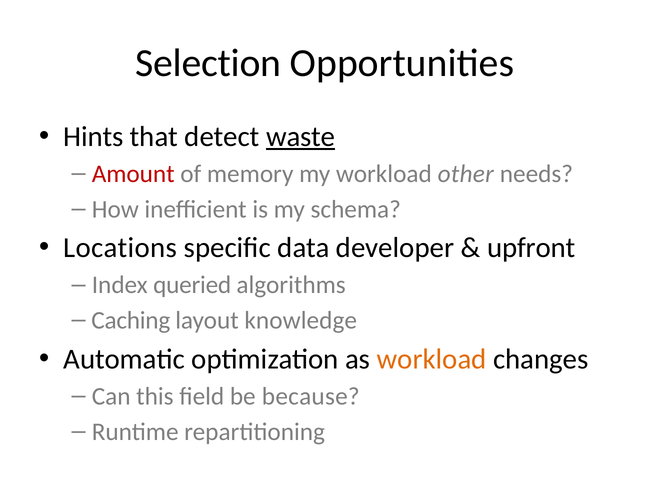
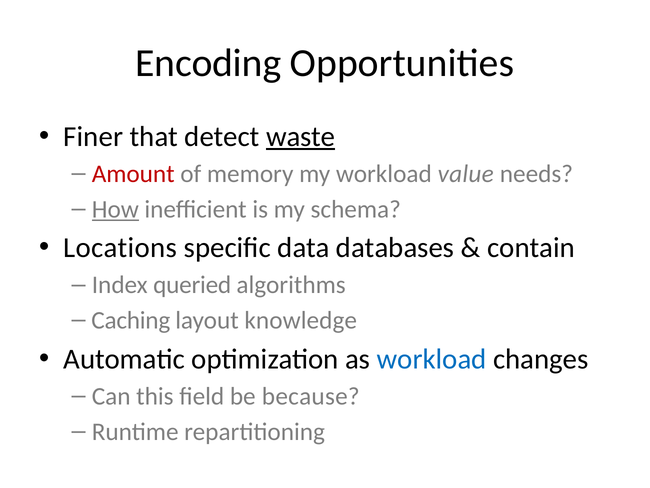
Selection: Selection -> Encoding (208, 63)
Hints: Hints -> Finer (93, 136)
other: other -> value (466, 174)
How underline: none -> present (115, 209)
developer: developer -> databases (395, 248)
upfront: upfront -> contain (531, 248)
workload colour: orange -> blue (432, 359)
